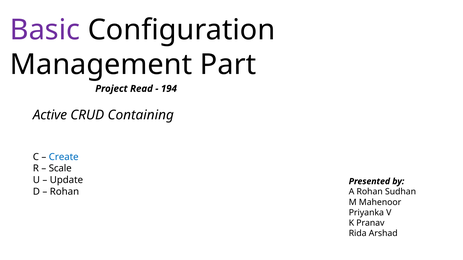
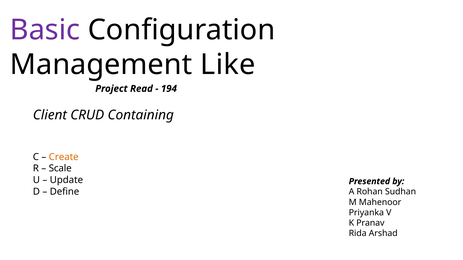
Part: Part -> Like (228, 65)
Active: Active -> Client (50, 115)
Create colour: blue -> orange (64, 157)
Rohan: Rohan -> Define (65, 192)
